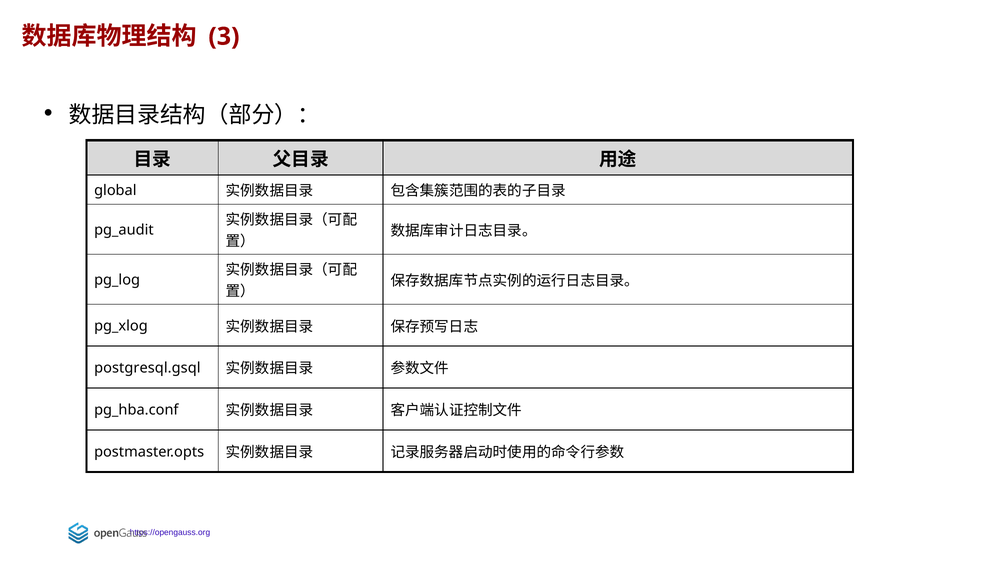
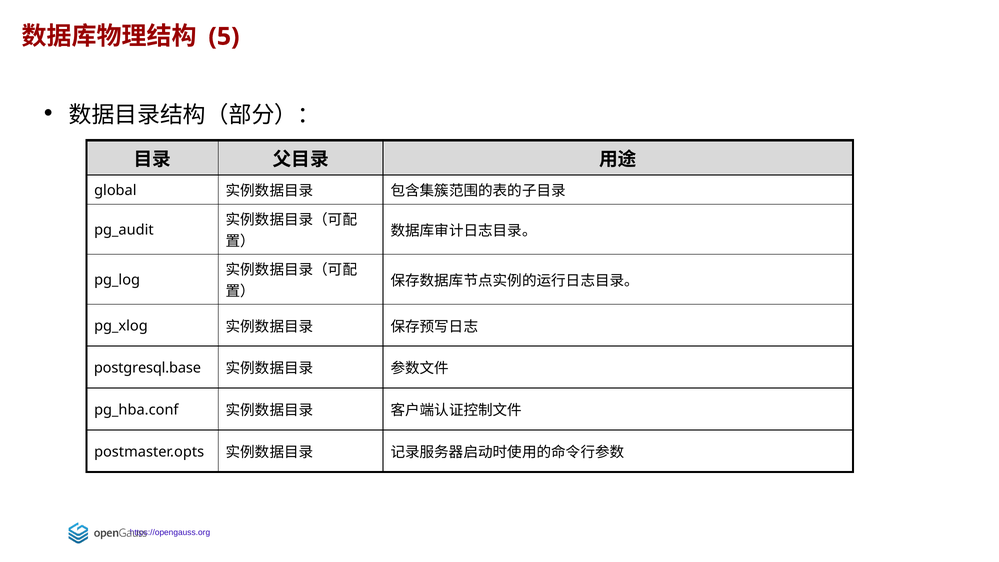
3: 3 -> 5 (224, 36)
postgresql.gsql: postgresql.gsql -> postgresql.base (147, 368)
